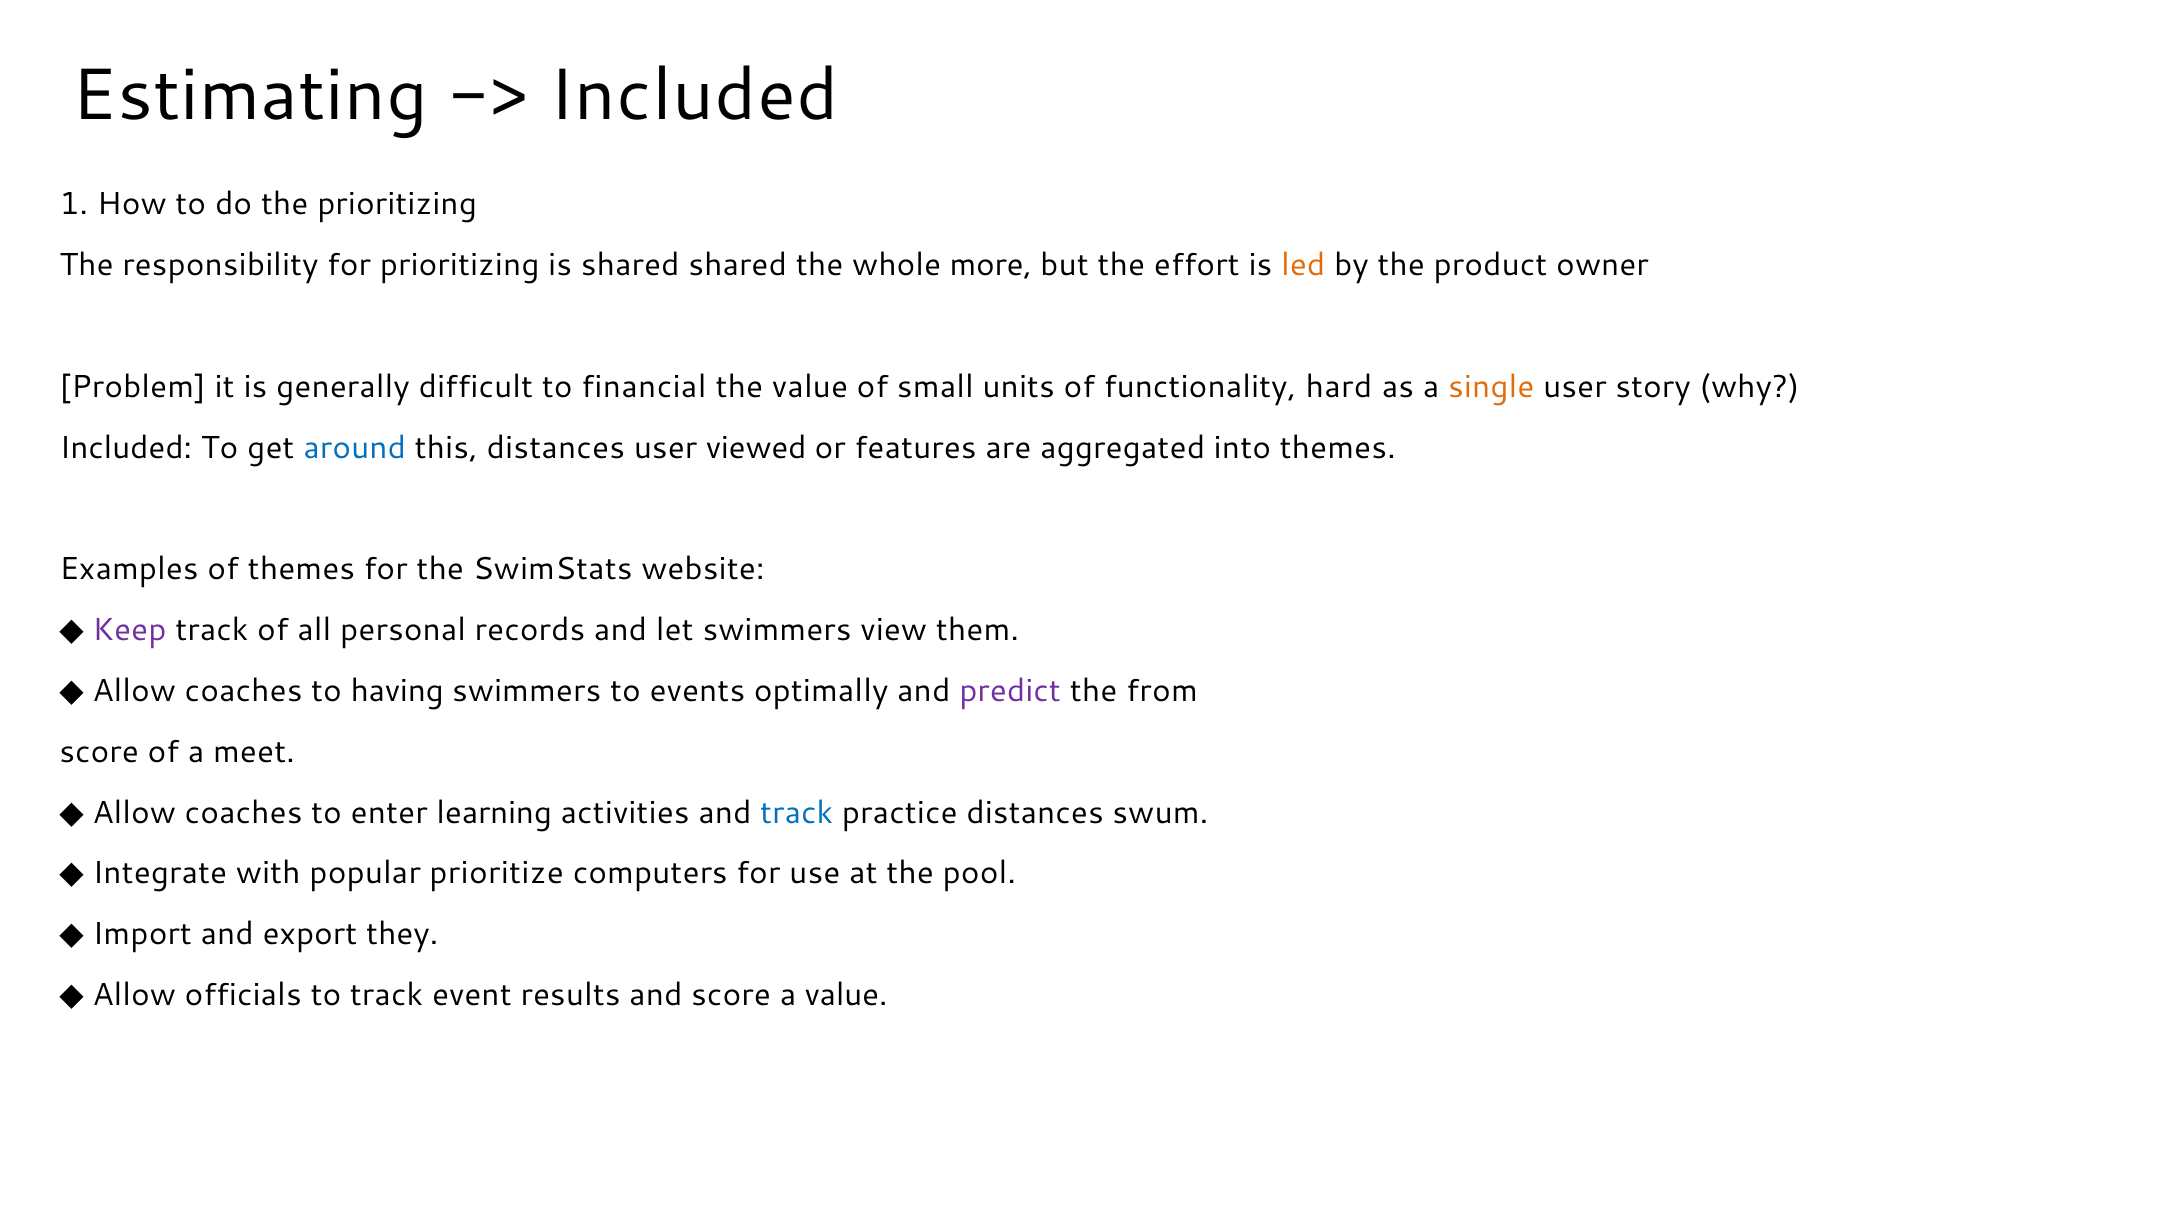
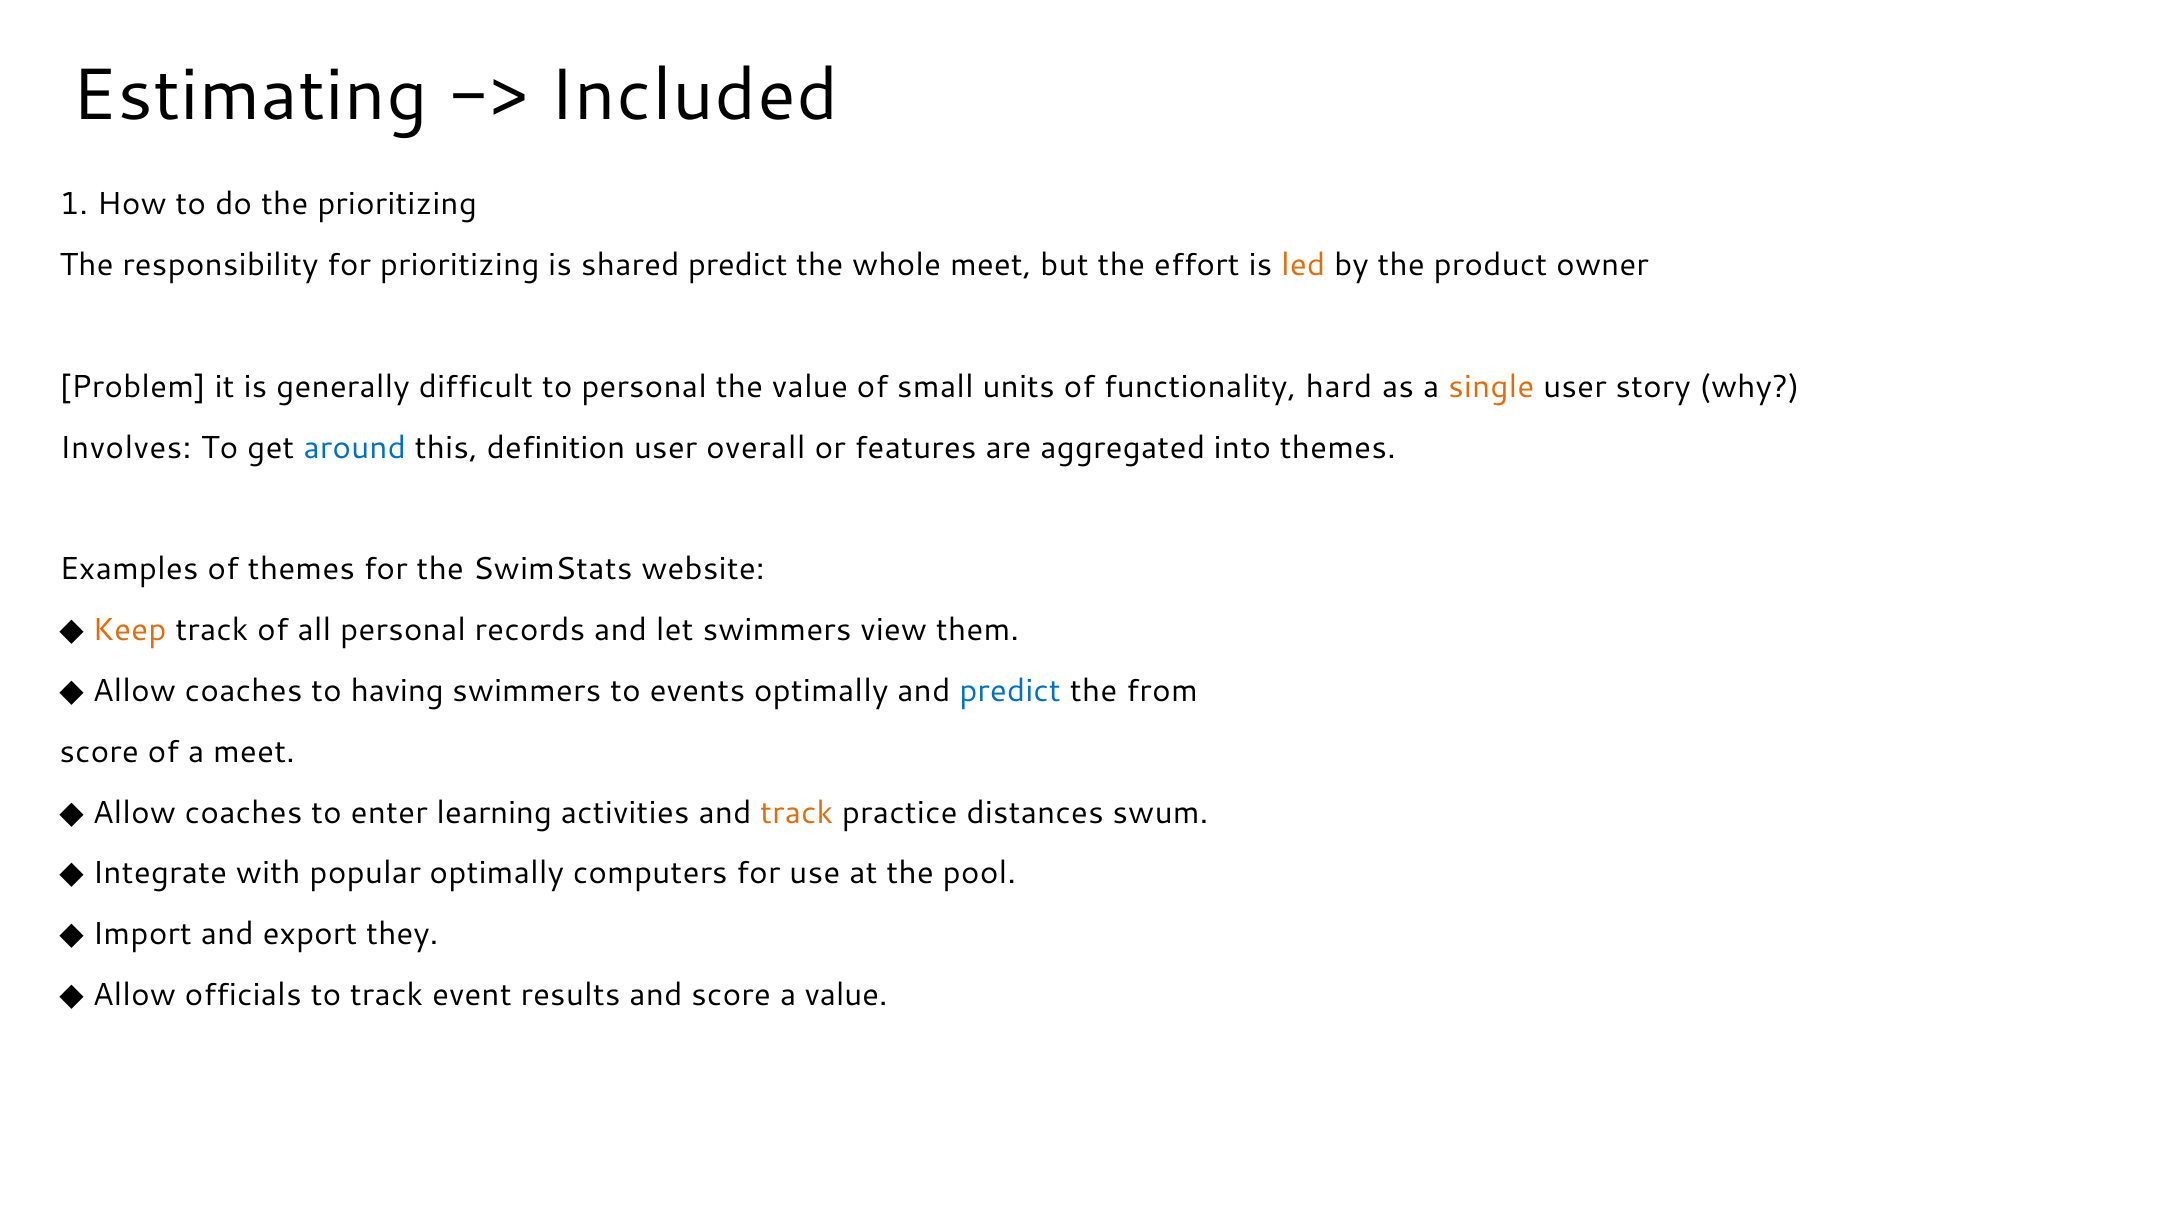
shared shared: shared -> predict (738, 265)
whole more: more -> meet (991, 265)
to financial: financial -> personal (644, 387)
Included: Included -> Involves (126, 448)
this distances: distances -> definition (556, 448)
viewed: viewed -> overall (756, 448)
Keep colour: purple -> orange (129, 630)
predict colour: purple -> blue (1010, 691)
track colour: blue -> orange (797, 813)
popular prioritize: prioritize -> optimally (497, 873)
